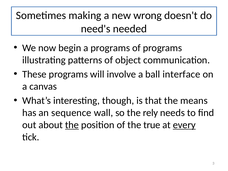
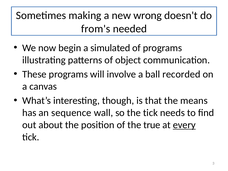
need's: need's -> from's (96, 29)
a programs: programs -> simulated (110, 48)
interface: interface -> recorded (181, 74)
the rely: rely -> tick (150, 113)
the underline: present -> none (72, 125)
